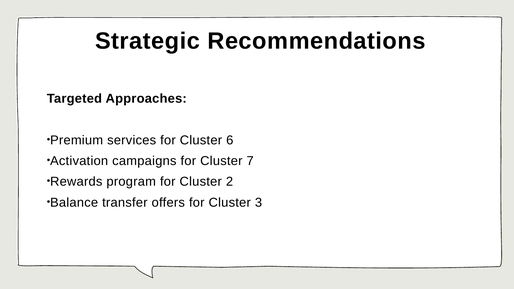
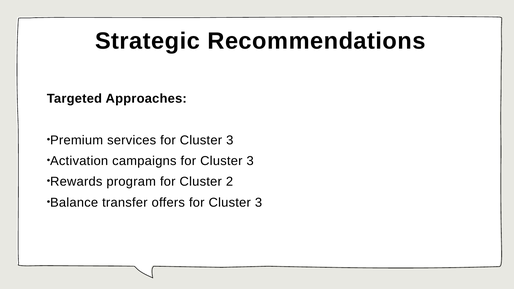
services for Cluster 6: 6 -> 3 (230, 140)
campaigns for Cluster 7: 7 -> 3 (250, 161)
